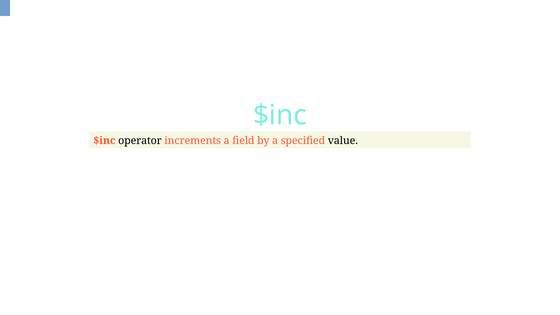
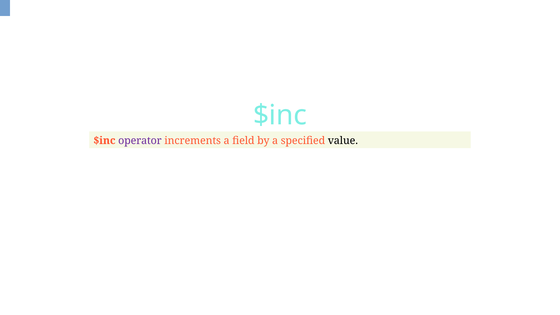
operator colour: black -> purple (140, 141)
